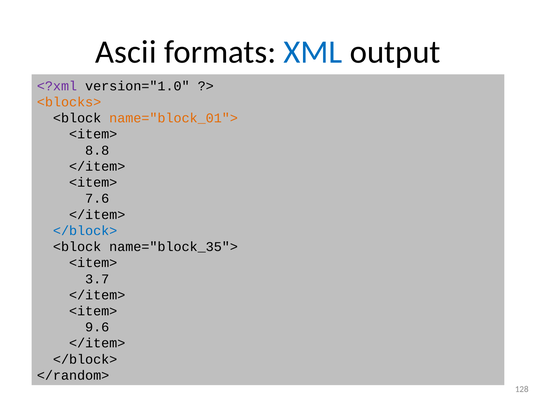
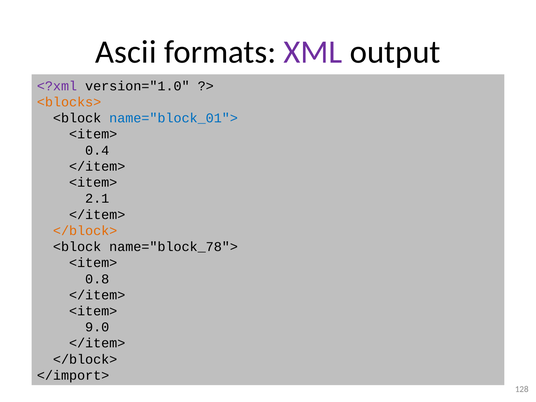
XML colour: blue -> purple (313, 52)
name="block_01"> colour: orange -> blue (174, 118)
8.8: 8.8 -> 0.4 (97, 150)
7.6: 7.6 -> 2.1 (97, 199)
</block> colour: blue -> orange (85, 231)
name="block_35">: name="block_35"> -> name="block_78"> (174, 247)
3.7: 3.7 -> 0.8 (97, 279)
9.6: 9.6 -> 9.0 (97, 327)
</random>: </random> -> </import> (73, 375)
